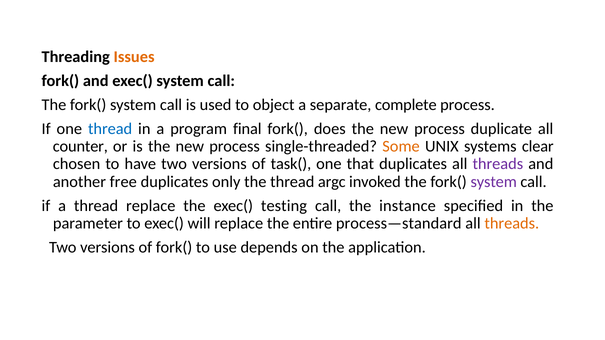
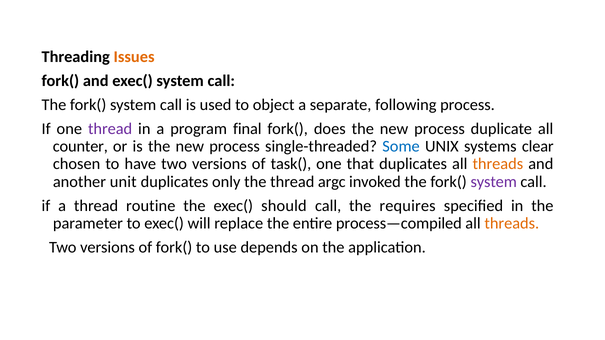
complete: complete -> following (406, 105)
thread colour: blue -> purple (110, 129)
Some colour: orange -> blue (401, 147)
threads colour: purple -> orange (498, 164)
free: free -> unit (123, 182)
thread replace: replace -> routine (151, 206)
testing: testing -> should (284, 206)
instance: instance -> requires (408, 206)
process—standard: process—standard -> process—compiled (399, 224)
